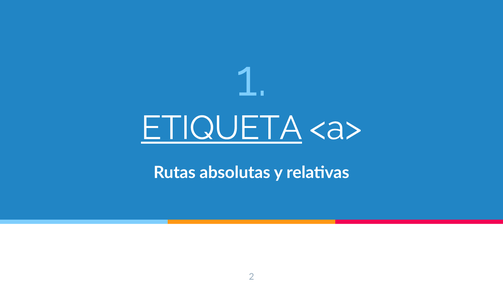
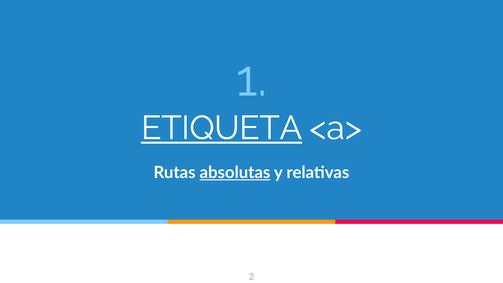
absolutas underline: none -> present (235, 172)
